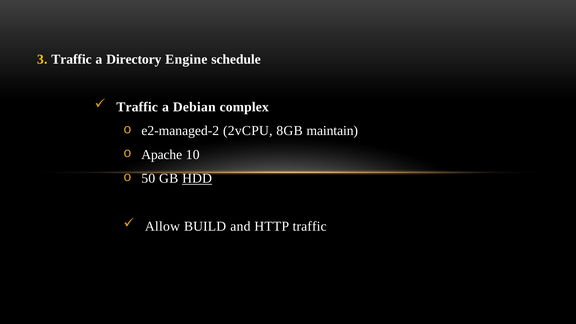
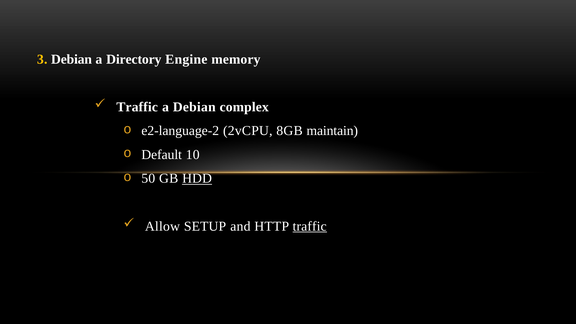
3 Traffic: Traffic -> Debian (72, 59)
schedule: schedule -> memory (236, 59)
e2-managed-2: e2-managed-2 -> e2-language-2 (180, 131)
Apache: Apache -> Default (162, 155)
BUILD: BUILD -> SETUP (205, 226)
traffic underline: none -> present (310, 226)
